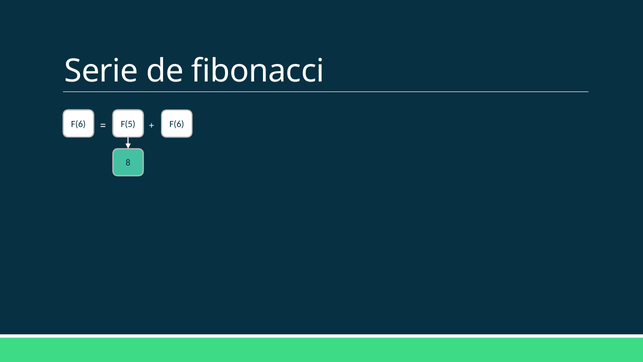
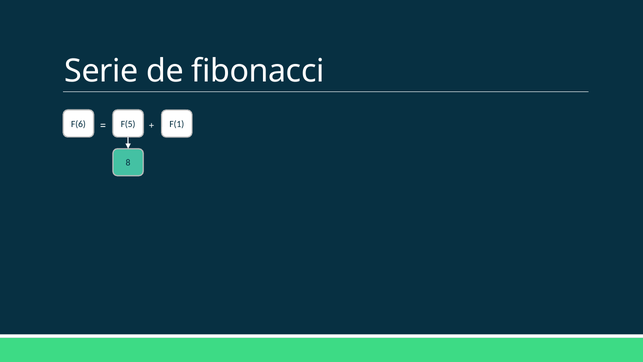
F(6: F(6 -> F(1 (177, 124)
